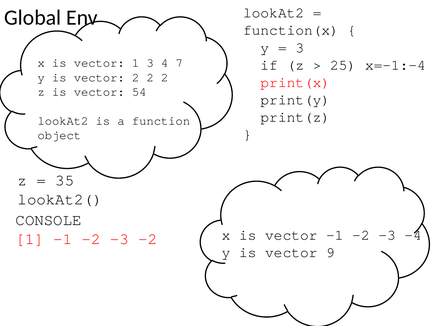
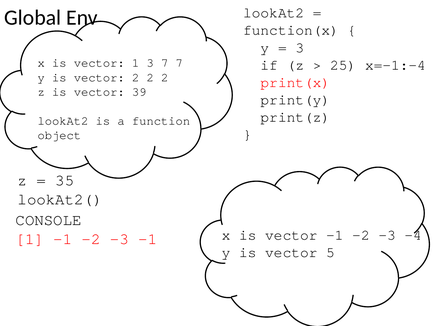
3 4: 4 -> 7 (165, 63)
54: 54 -> 39 (139, 92)
-3 -2: -2 -> -1 (148, 239)
9: 9 -> 5 (331, 253)
